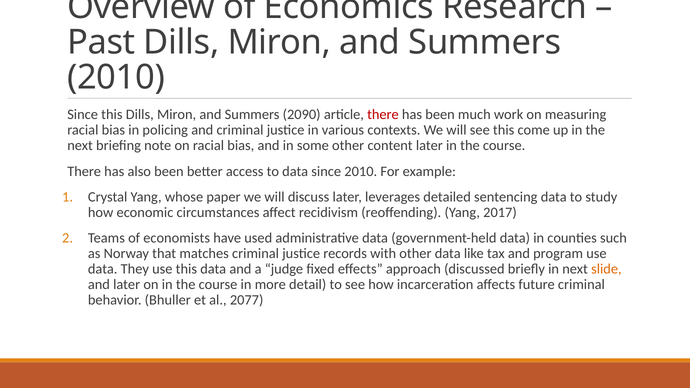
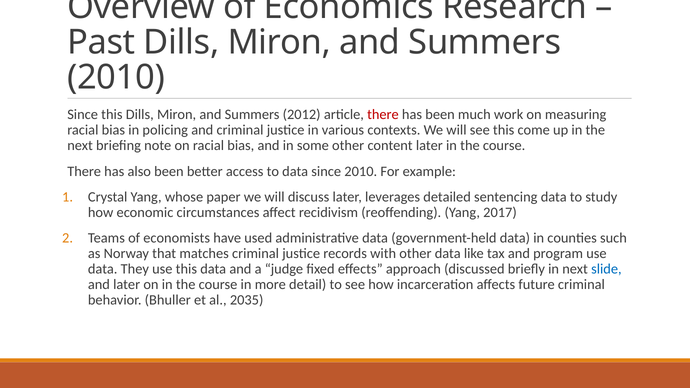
2090: 2090 -> 2012 (302, 115)
slide colour: orange -> blue (606, 269)
2077: 2077 -> 2035 (247, 300)
